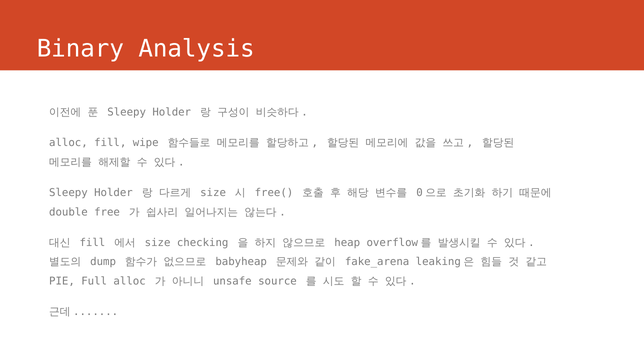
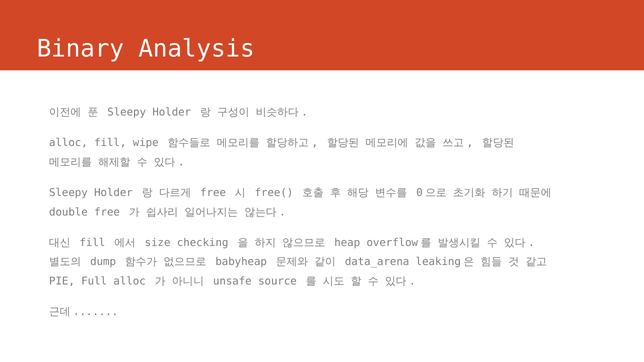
size: size -> free (213, 193)
fake_arena: fake_arena -> data_arena (377, 262)
